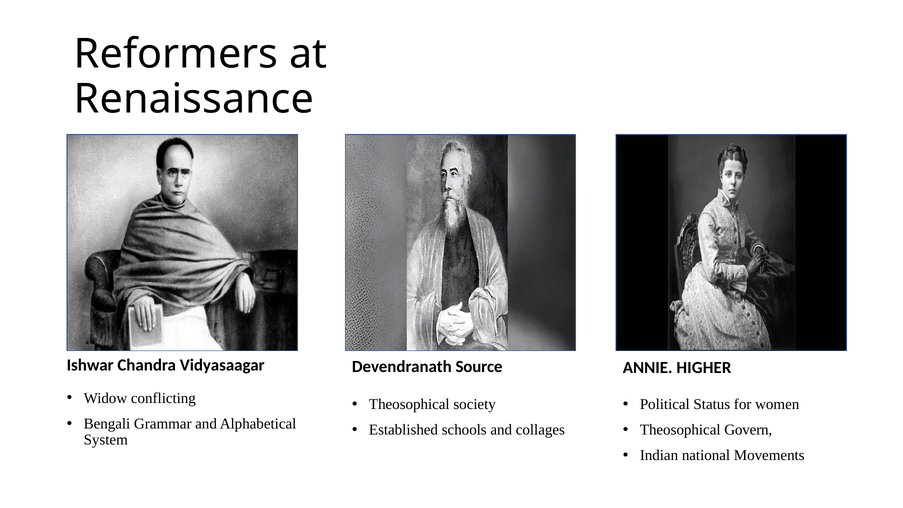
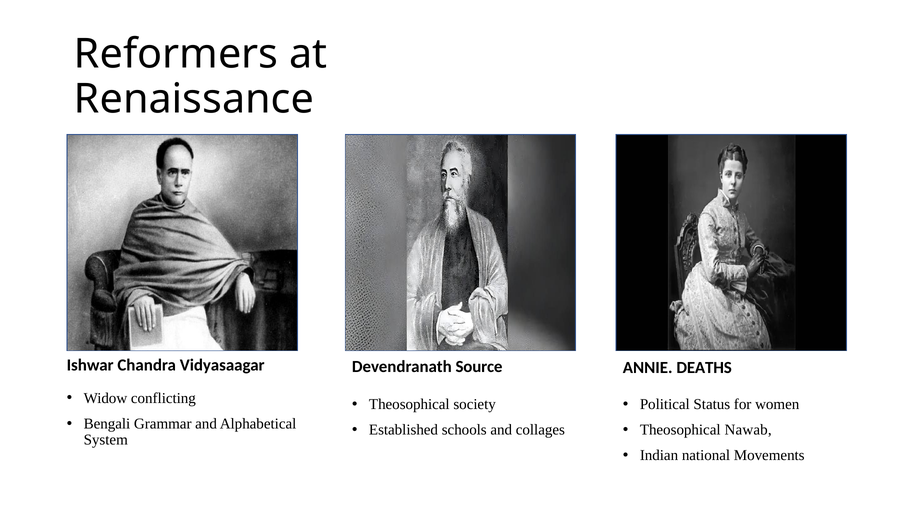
HIGHER: HIGHER -> DEATHS (704, 368)
Govern: Govern -> Nawab (748, 430)
